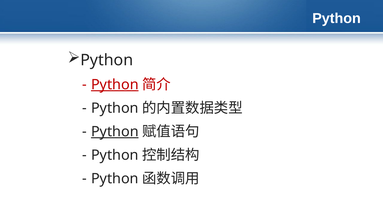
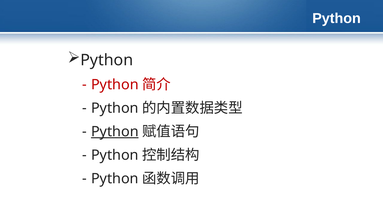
Python underline: present -> none (115, 85)
